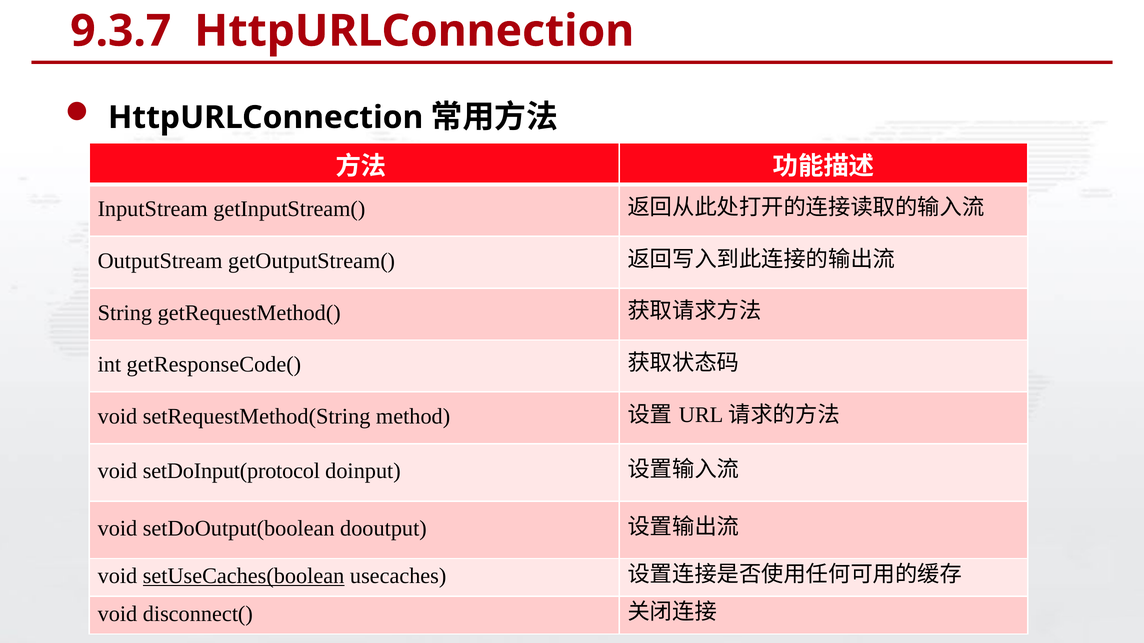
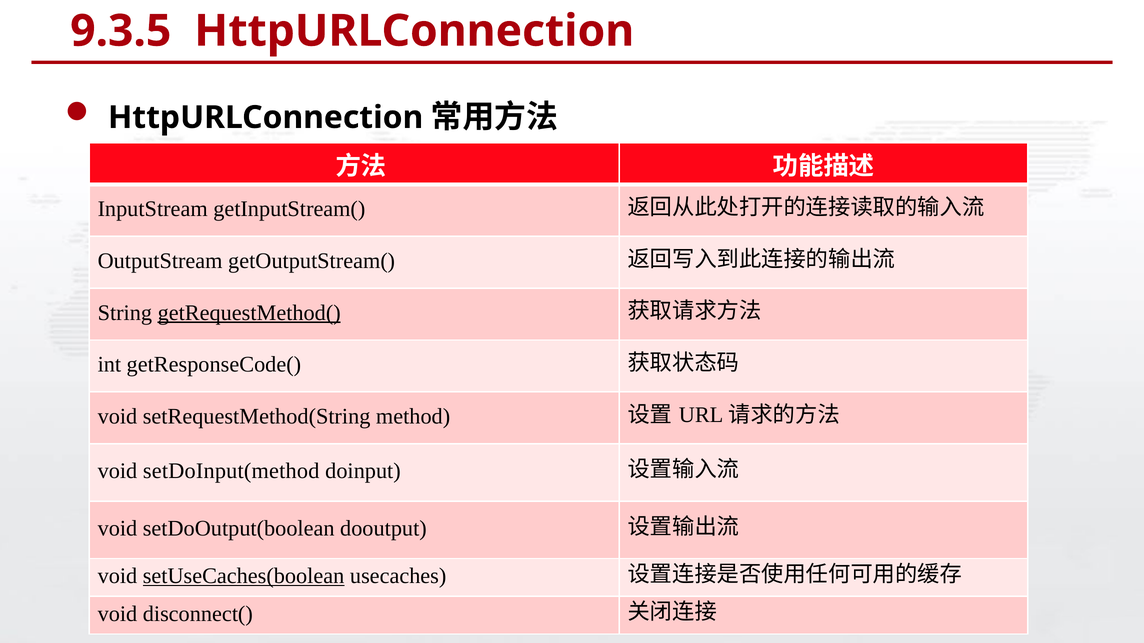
9.3.7: 9.3.7 -> 9.3.5 (121, 31)
getRequestMethod( underline: none -> present (249, 313)
setDoInput(protocol: setDoInput(protocol -> setDoInput(method (231, 471)
